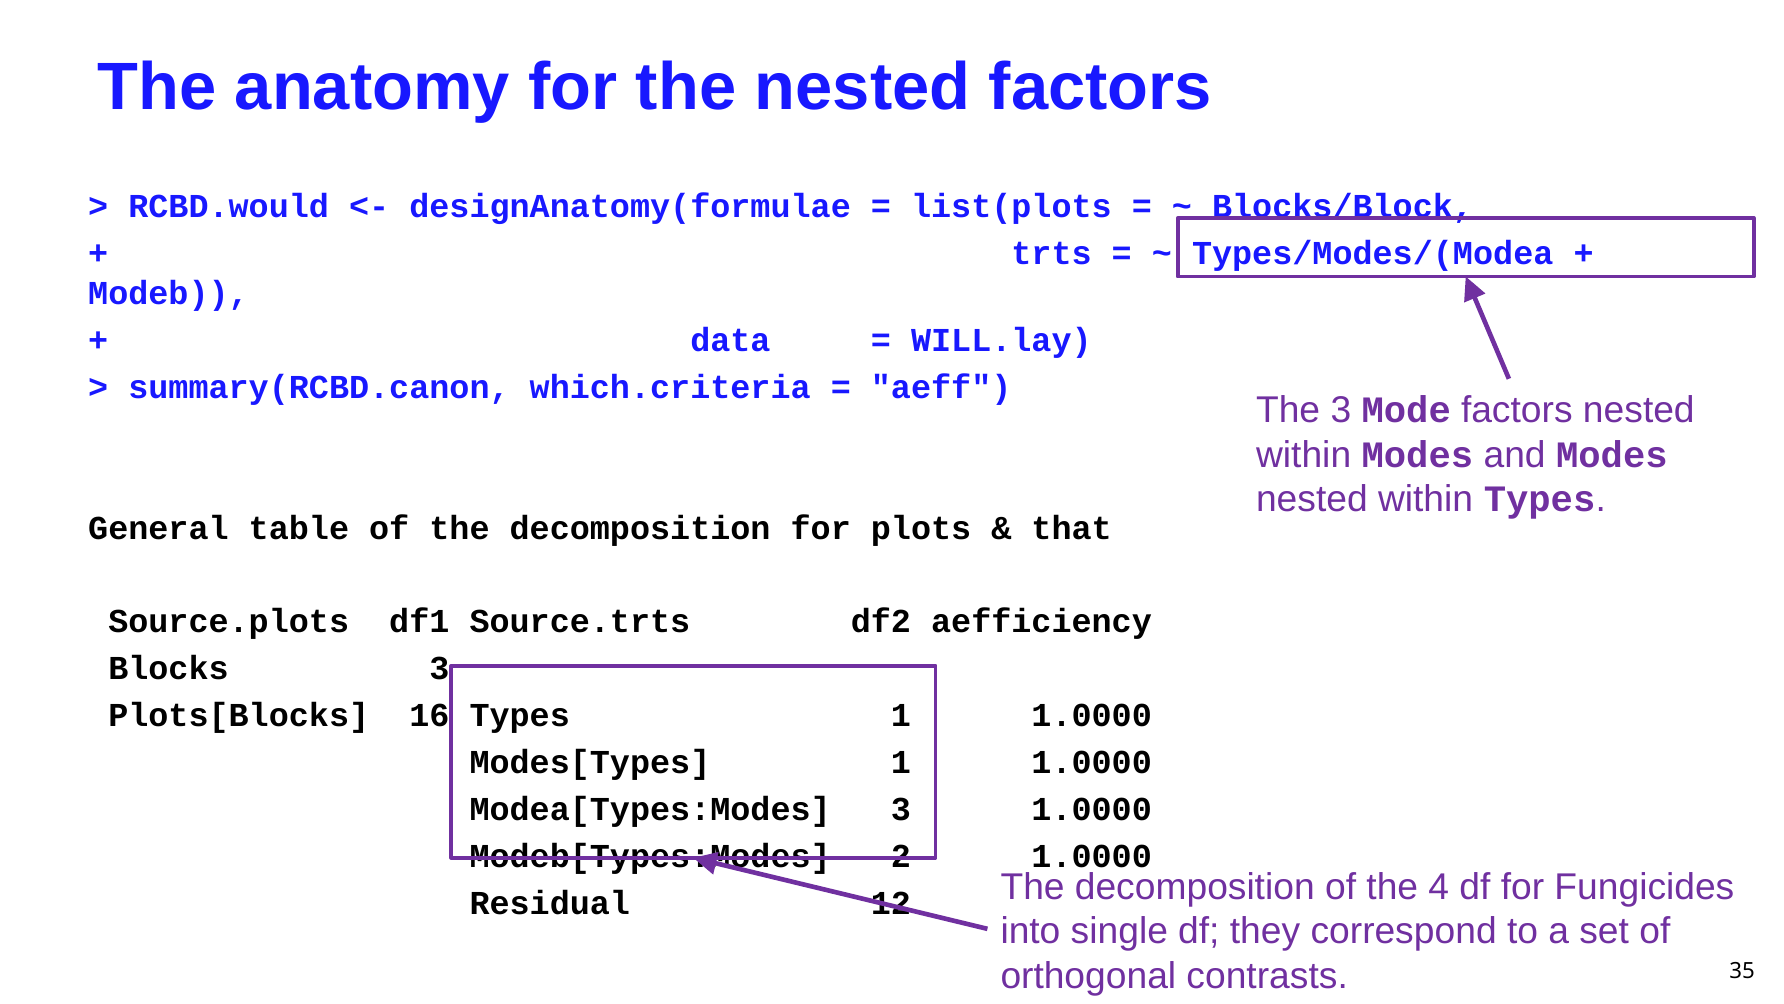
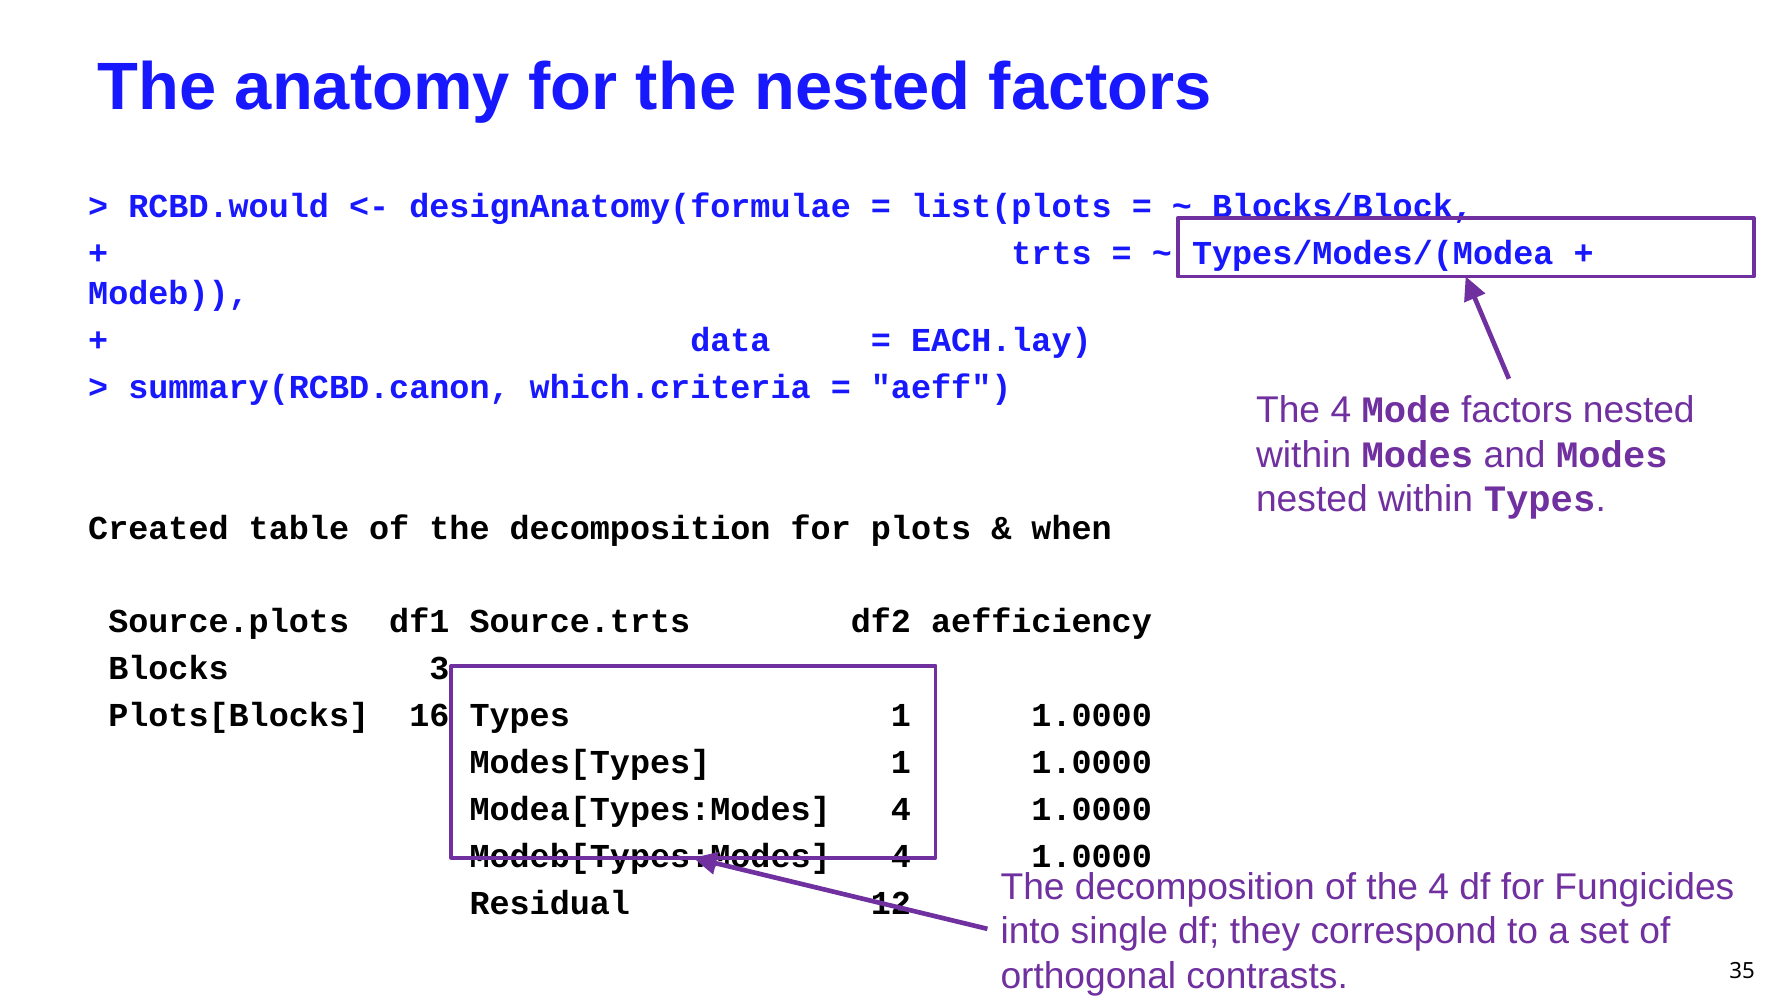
WILL.lay: WILL.lay -> EACH.lay (1001, 341)
3: 3 -> 4 (1341, 410)
General: General -> Created (158, 528)
that: that -> when (1072, 528)
Modea[Types:Modes 3: 3 -> 4 (901, 809)
Modeb[Types:Modes 2: 2 -> 4 (901, 856)
